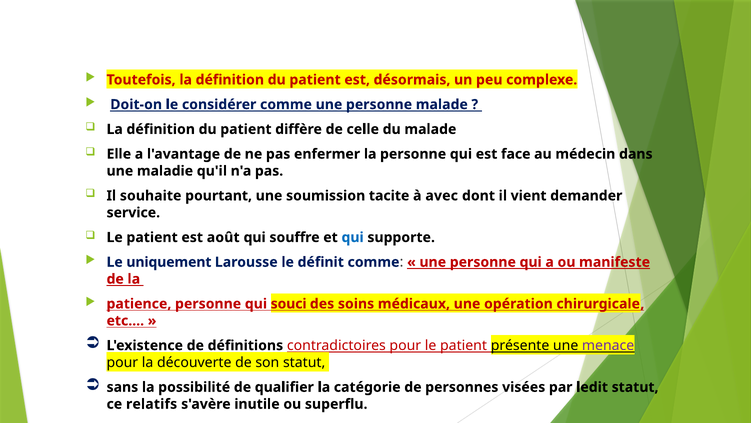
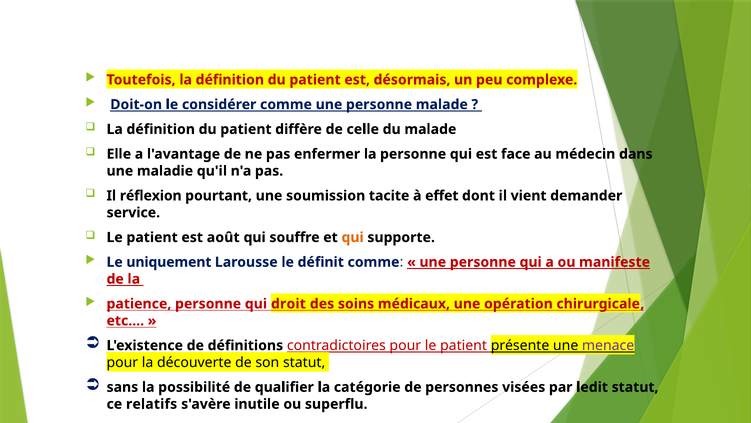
souhaite: souhaite -> réflexion (151, 195)
avec: avec -> effet (442, 195)
qui colour: blue -> orange (353, 237)
souci: souci -> droit (288, 303)
